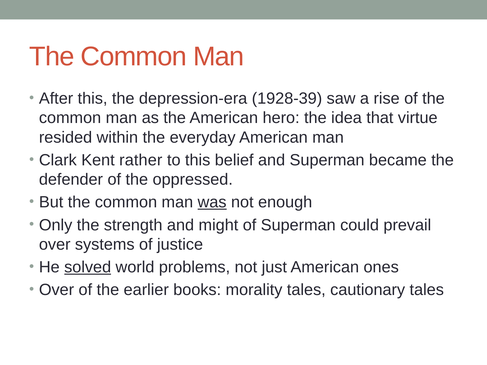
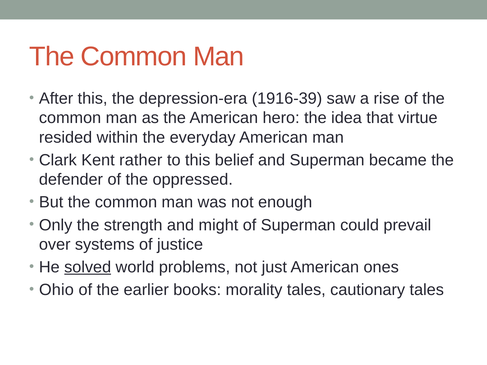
1928-39: 1928-39 -> 1916-39 (287, 99)
was underline: present -> none (212, 202)
Over: Over -> Ohio (56, 290)
